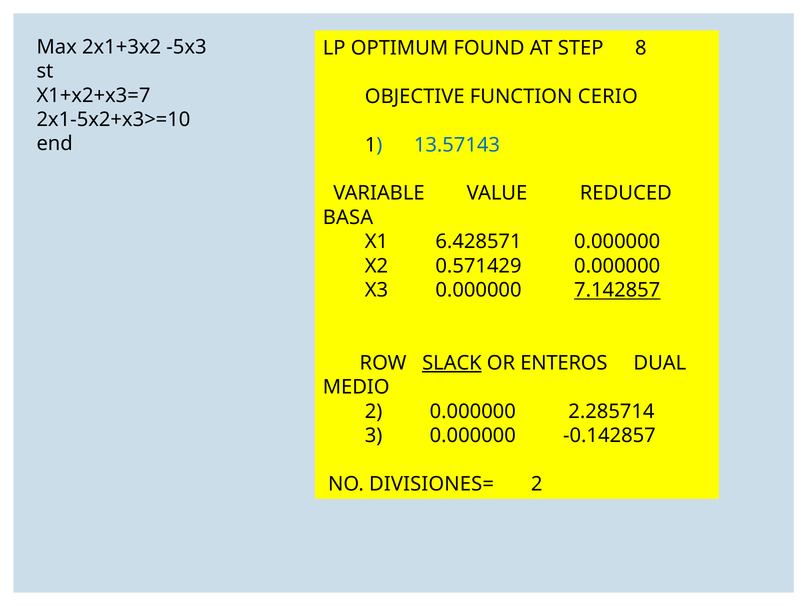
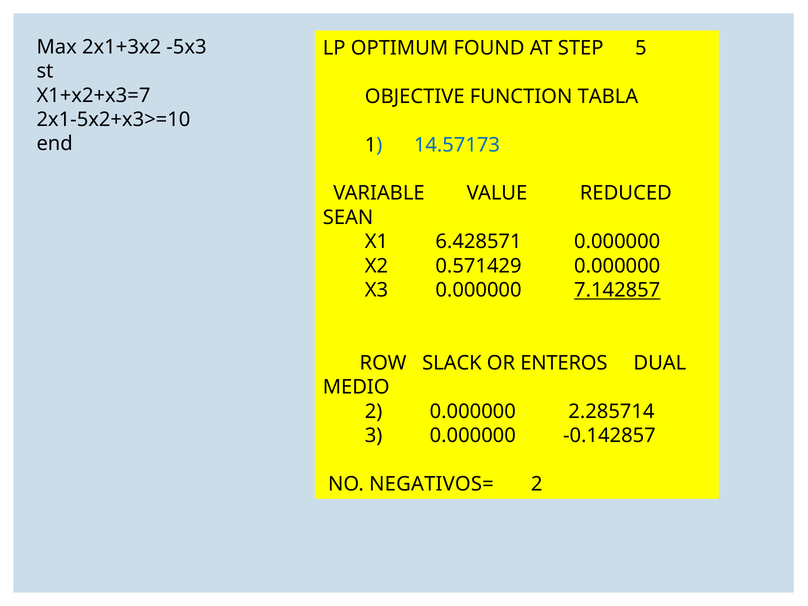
8: 8 -> 5 (641, 48)
CERIO: CERIO -> TABLA (608, 96)
13.57143: 13.57143 -> 14.57173 (457, 145)
BASA: BASA -> SEAN (348, 218)
SLACK underline: present -> none (452, 363)
DIVISIONES=: DIVISIONES= -> NEGATIVOS= (431, 484)
